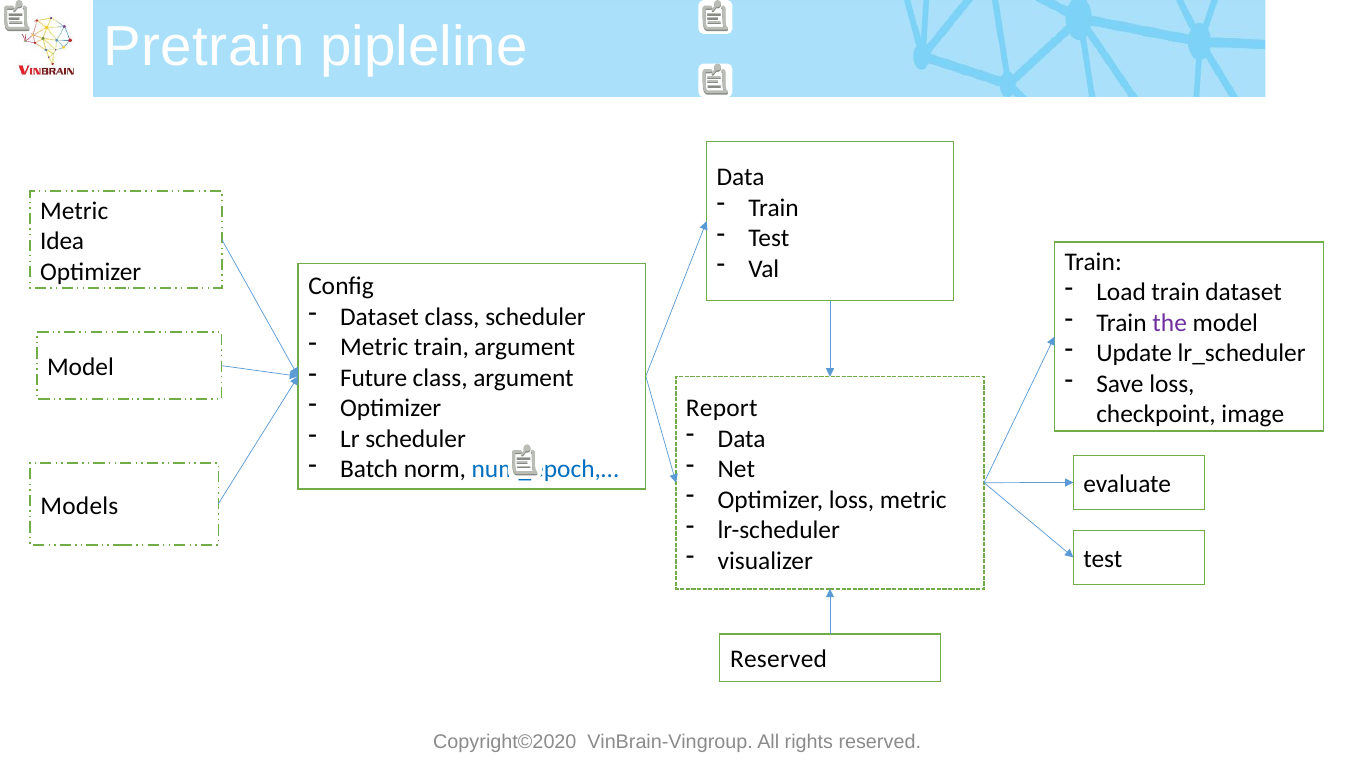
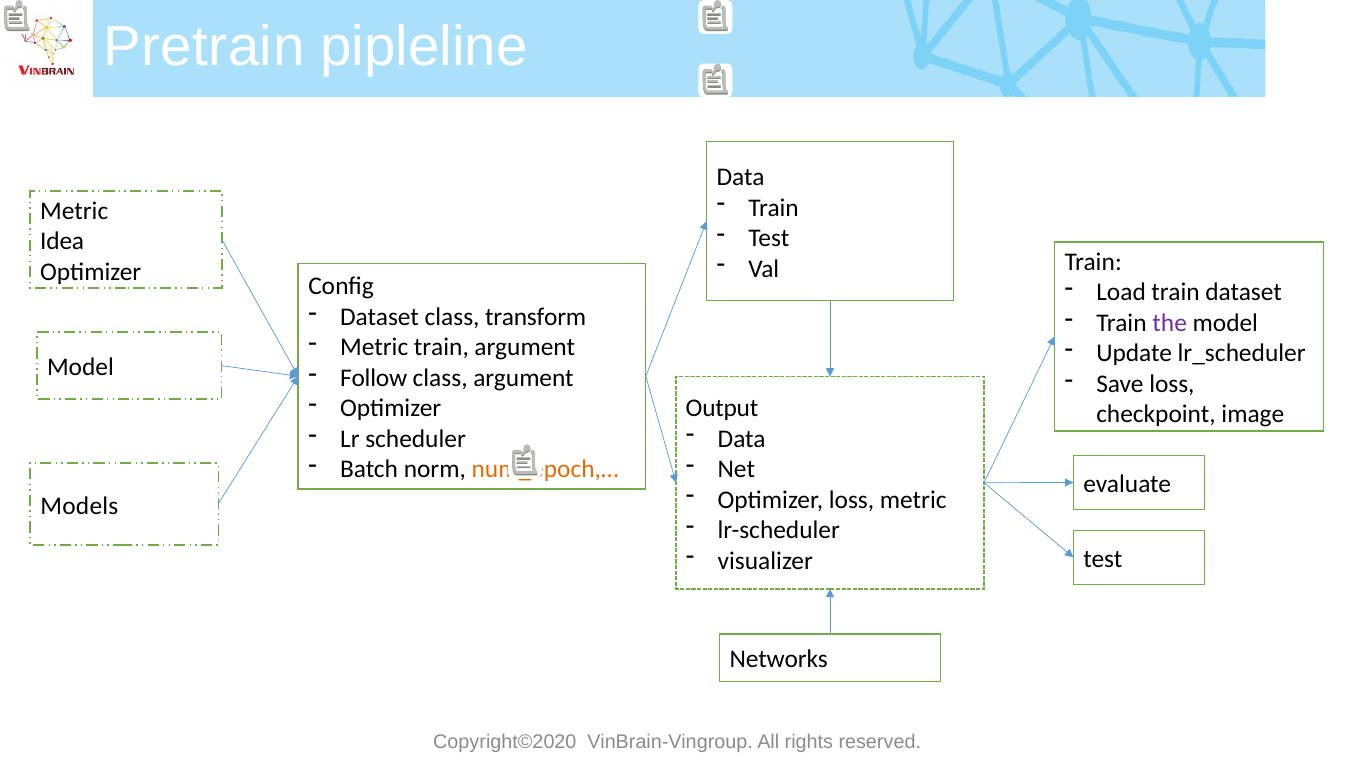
class scheduler: scheduler -> transform (536, 317)
Future: Future -> Follow (374, 378)
Report: Report -> Output (722, 408)
num_epoch,… colour: blue -> orange (545, 470)
Reserved: Reserved -> Networks (779, 660)
